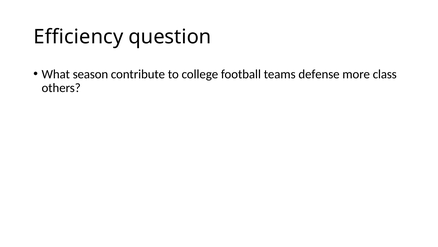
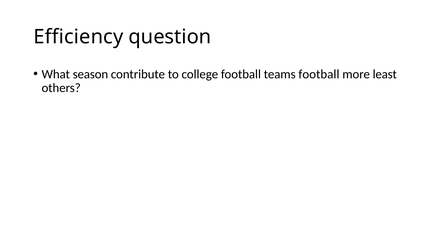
teams defense: defense -> football (319, 74)
class: class -> least (385, 74)
